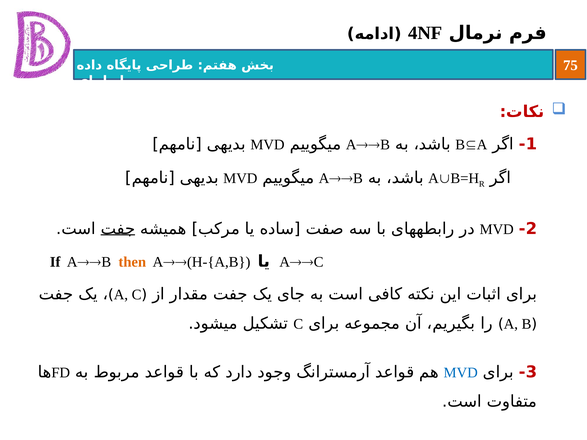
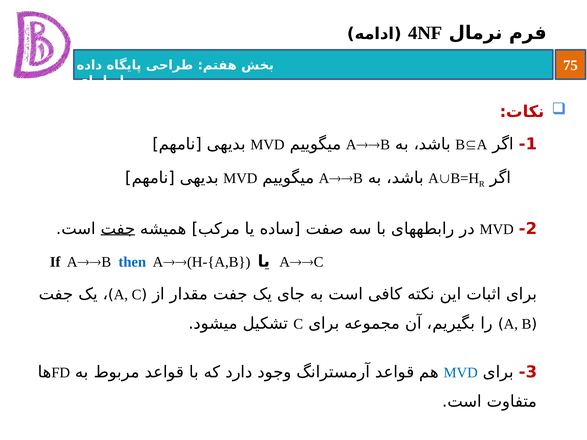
then colour: orange -> blue (132, 262)
